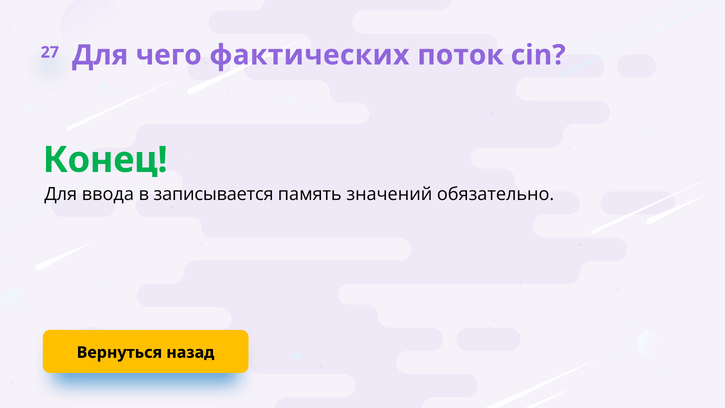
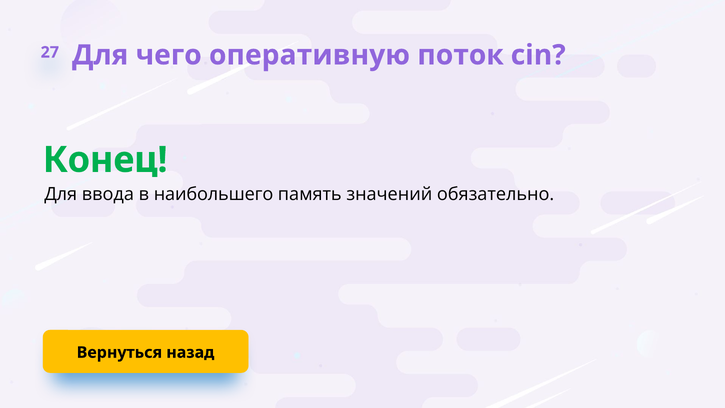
фактических: фактических -> оперативную (310, 55)
записывается: записывается -> наибольшего (214, 194)
